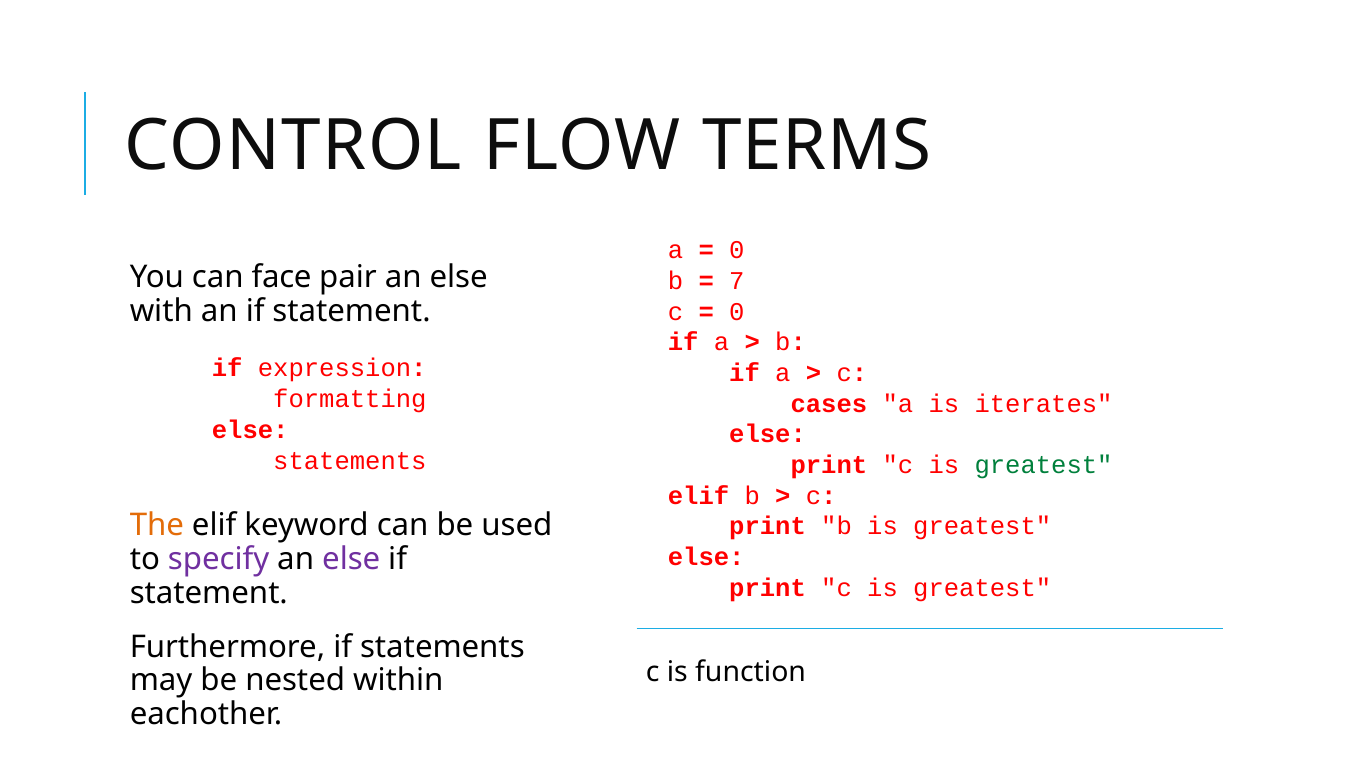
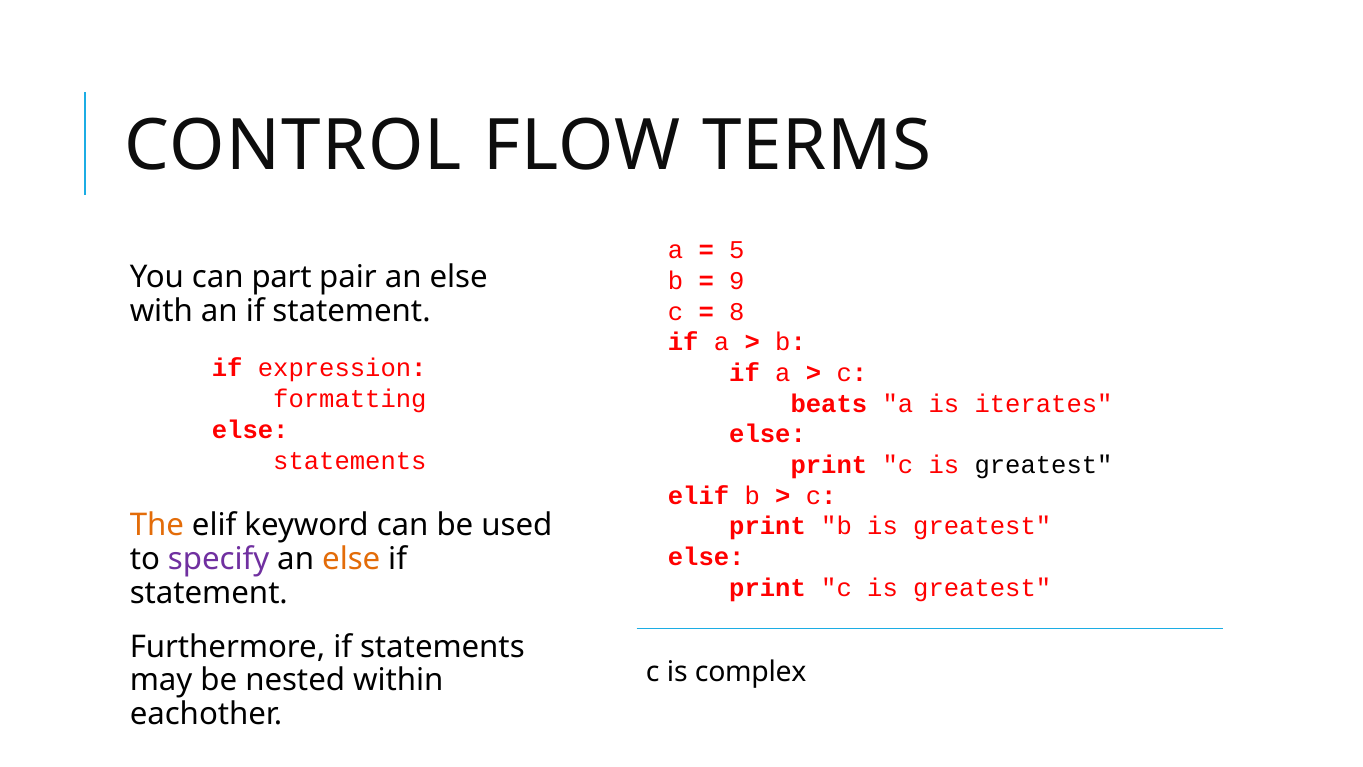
0: 0 -> 5 (737, 250)
face: face -> part (282, 277)
7: 7 -> 9 (737, 281)
0: 0 -> 8 (737, 312)
cases: cases -> beats (829, 404)
greatest colour: green -> black (1044, 465)
else colour: purple -> orange (351, 559)
function: function -> complex (751, 672)
